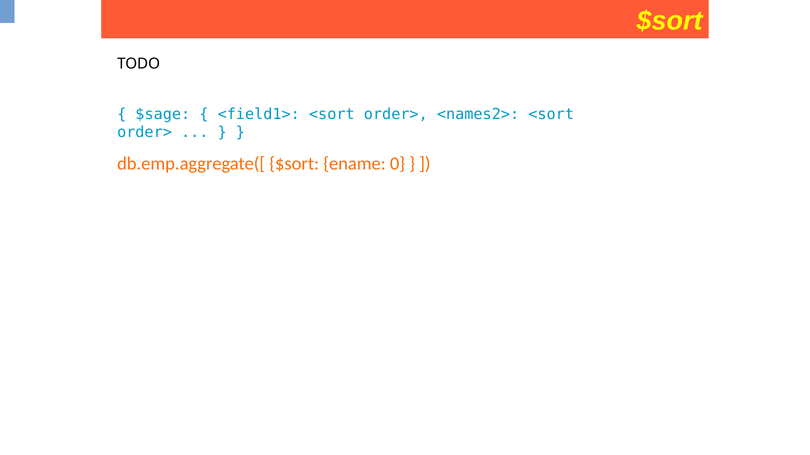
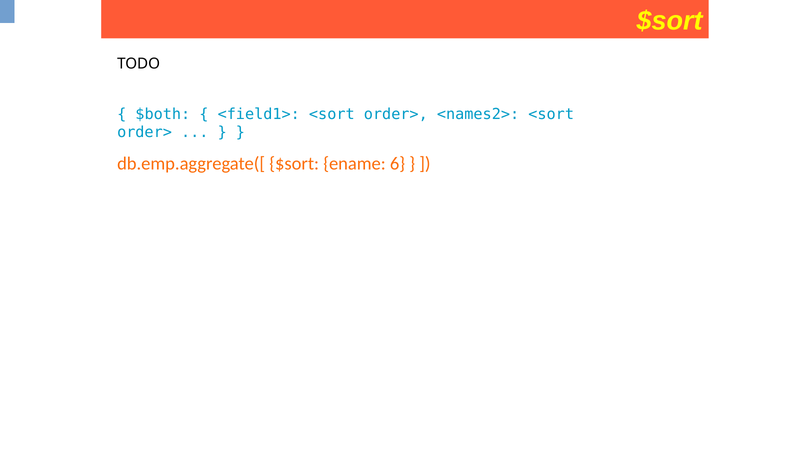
$sage: $sage -> $both (163, 114)
0: 0 -> 6 (398, 164)
